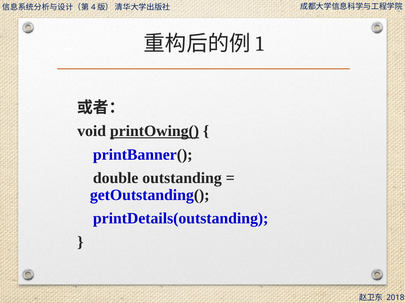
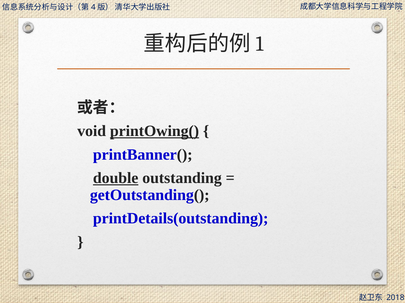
double underline: none -> present (116, 179)
